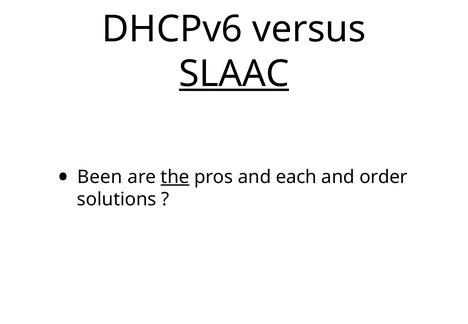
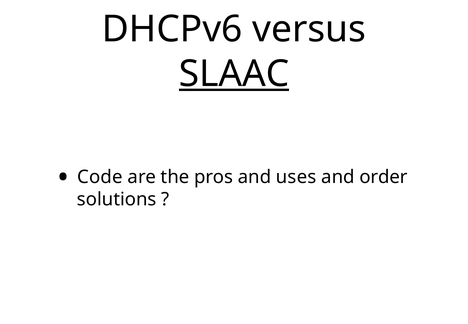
Been: Been -> Code (100, 177)
the underline: present -> none (175, 177)
each: each -> uses (296, 177)
